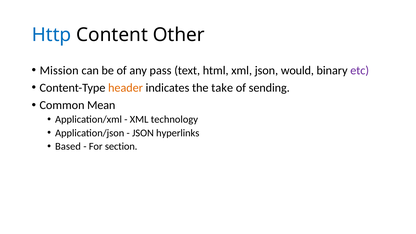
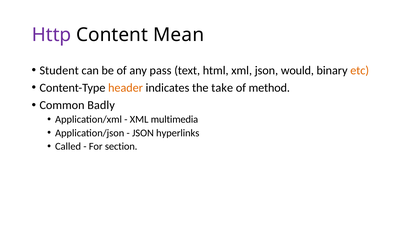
Http colour: blue -> purple (52, 35)
Other: Other -> Mean (179, 35)
Mission: Mission -> Student (59, 70)
etc colour: purple -> orange (360, 70)
sending: sending -> method (269, 88)
Mean: Mean -> Badly (101, 105)
technology: technology -> multimedia (174, 120)
Based: Based -> Called (68, 146)
